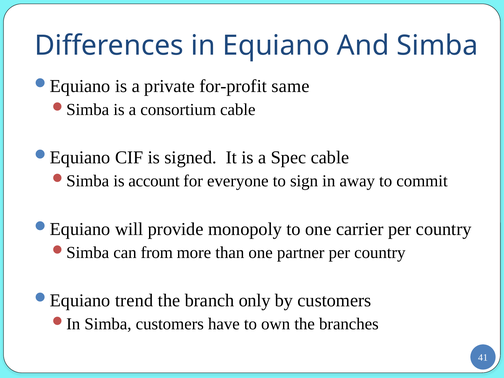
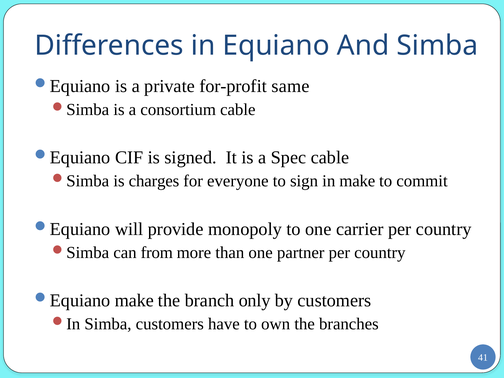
account: account -> charges (154, 181)
in away: away -> make (357, 181)
trend: trend -> make (134, 301)
